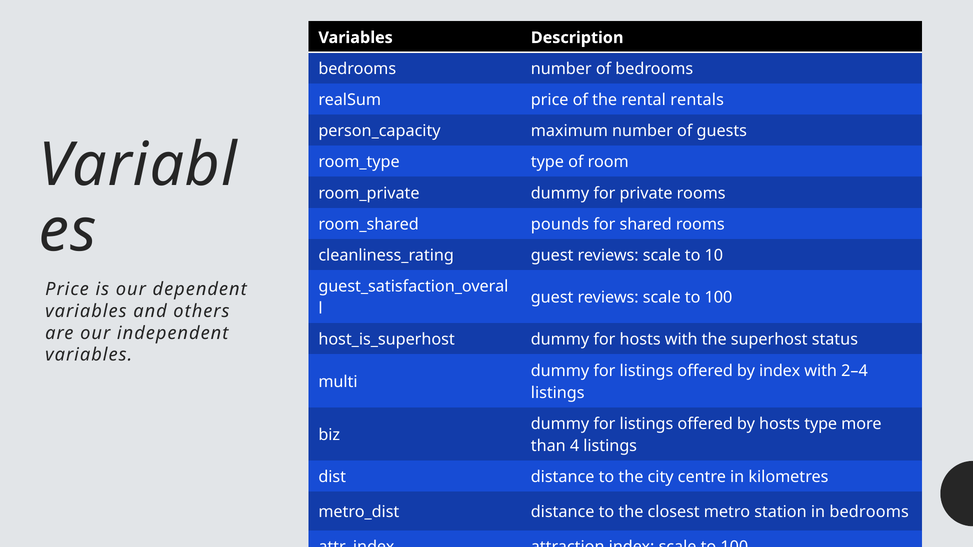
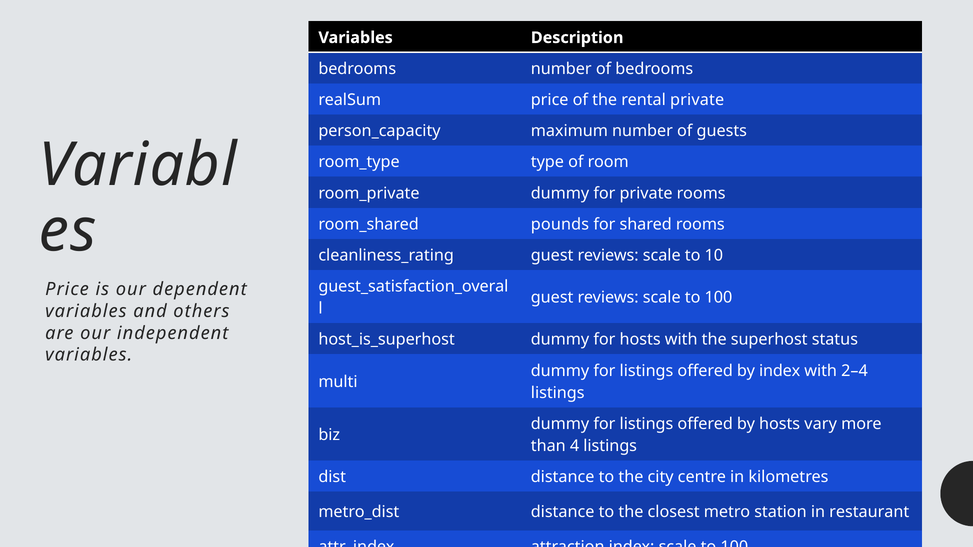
rental rentals: rentals -> private (697, 100)
hosts type: type -> vary (821, 424)
in bedrooms: bedrooms -> restaurant (869, 512)
